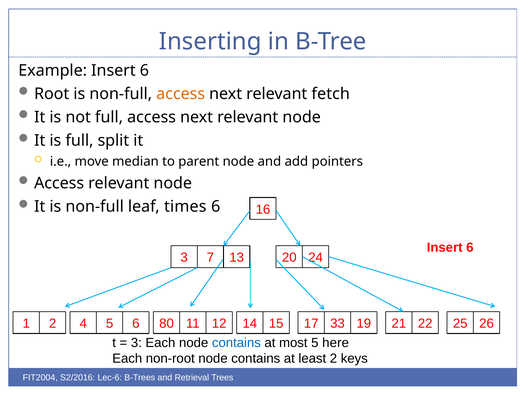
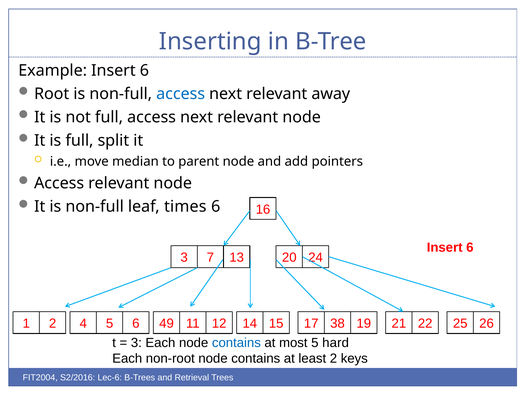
access colour: orange -> blue (181, 94)
fetch: fetch -> away (331, 94)
80: 80 -> 49 (167, 323)
33: 33 -> 38 (338, 323)
here: here -> hard (336, 342)
